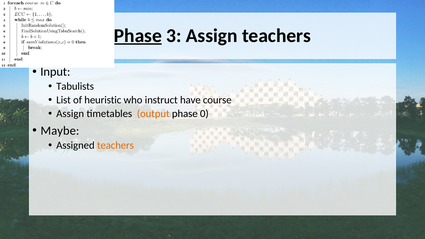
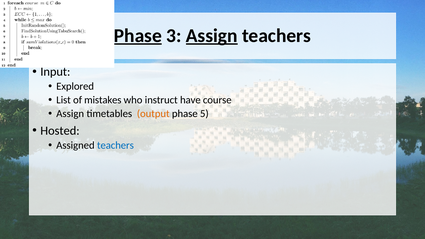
Assign underline: none -> present (212, 36)
Tabulists: Tabulists -> Explored (75, 86)
heuristic: heuristic -> mistakes (103, 100)
0: 0 -> 5 (204, 114)
Maybe: Maybe -> Hosted (60, 131)
teachers colour: orange -> blue (115, 145)
